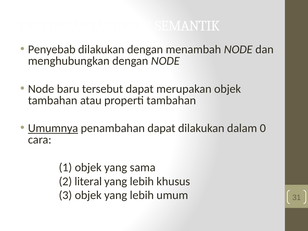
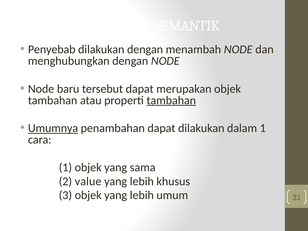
tambahan underline: none -> present (171, 100)
dalam 0: 0 -> 1 (263, 128)
literal: literal -> value (88, 181)
